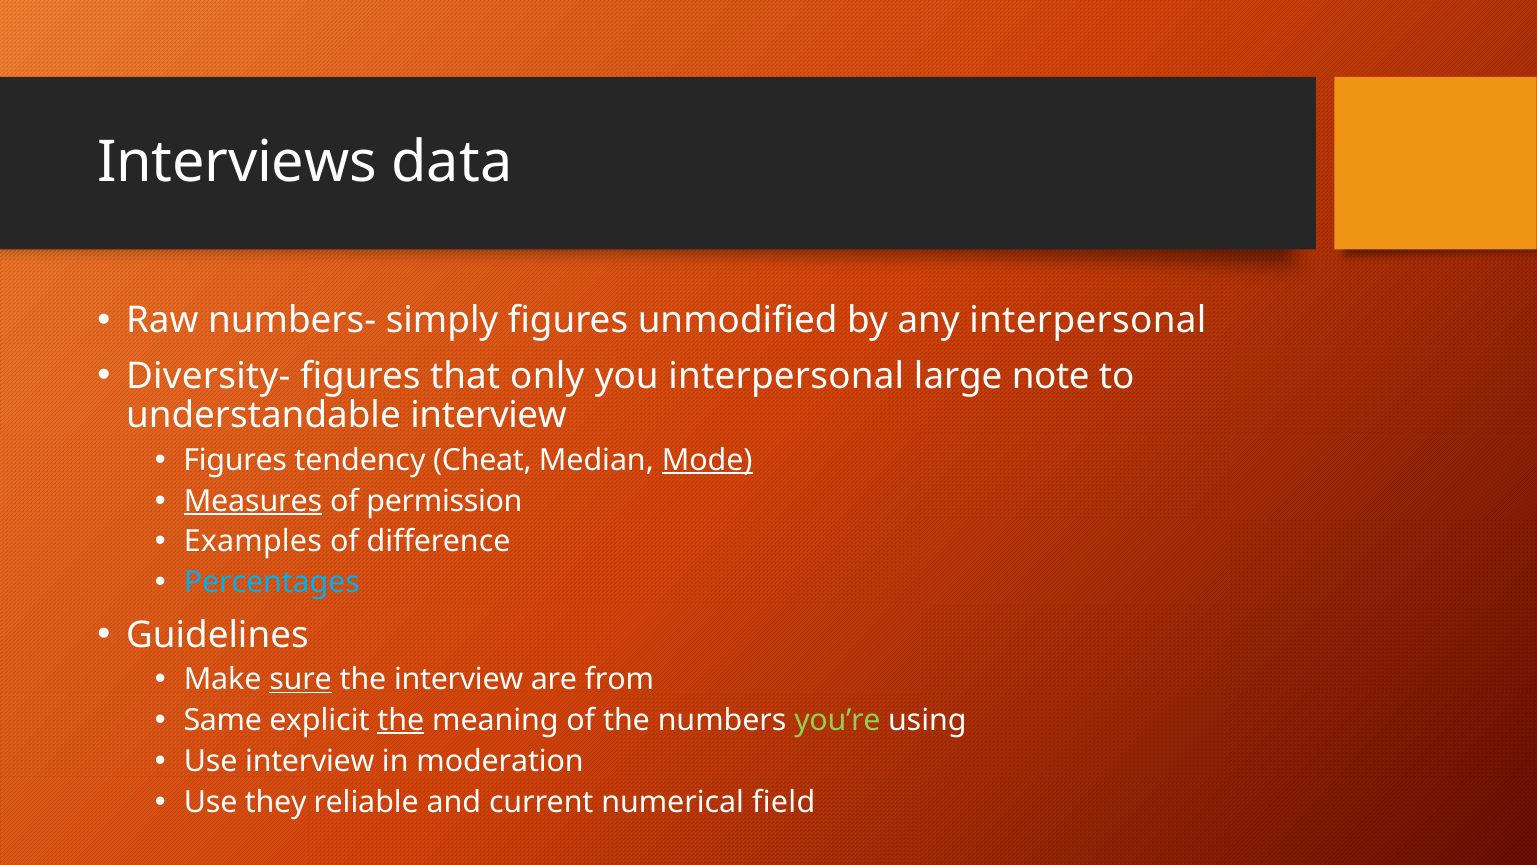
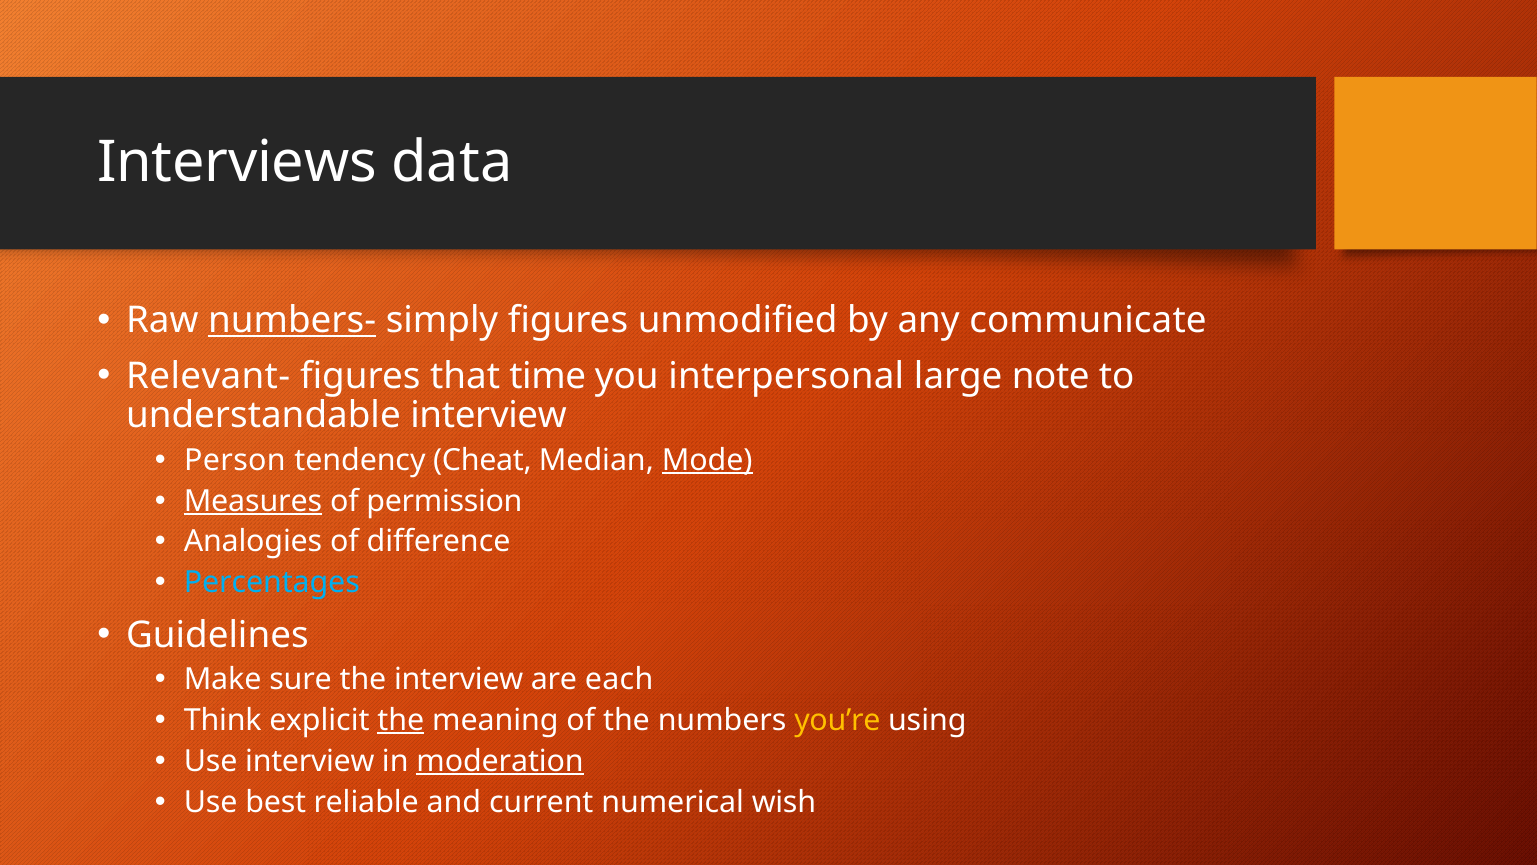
numbers- underline: none -> present (292, 320)
any interpersonal: interpersonal -> communicate (1088, 320)
Diversity-: Diversity- -> Relevant- (208, 376)
only: only -> time (548, 376)
Figures: Figures -> Person (235, 460)
Examples: Examples -> Analogies (253, 542)
sure underline: present -> none (301, 679)
from: from -> each (619, 679)
Same: Same -> Think (223, 720)
you’re colour: light green -> yellow (837, 720)
moderation underline: none -> present (500, 761)
they: they -> best (276, 802)
field: field -> wish (784, 802)
